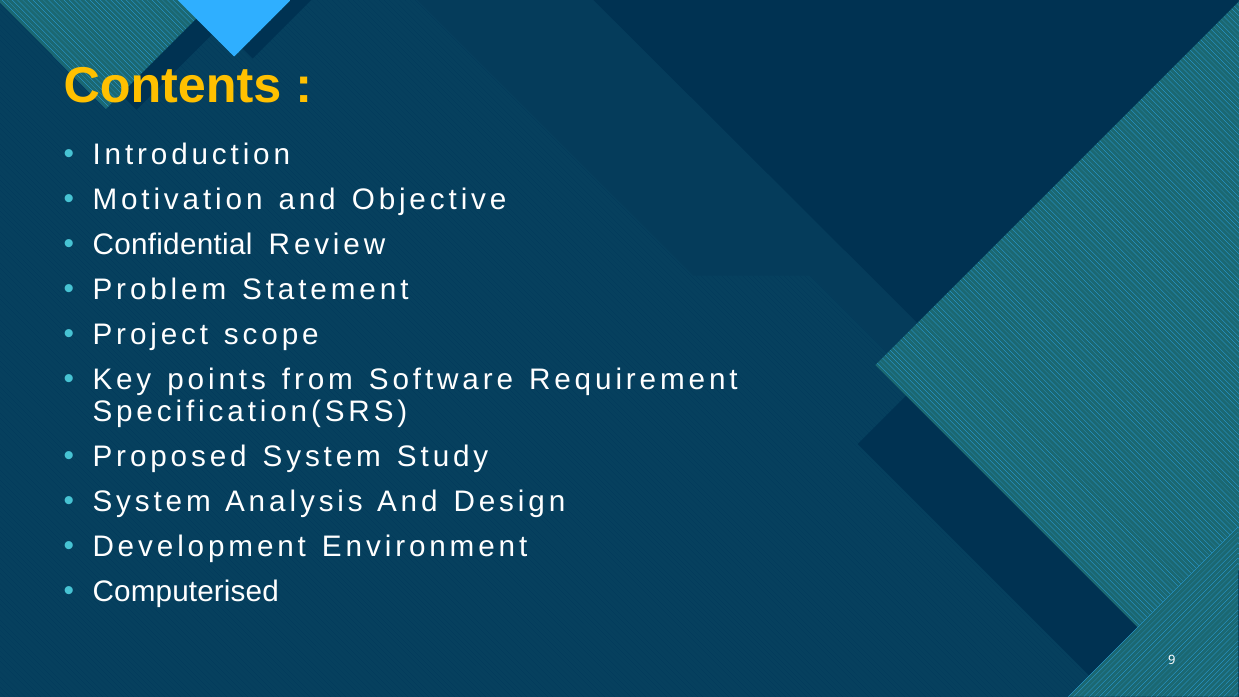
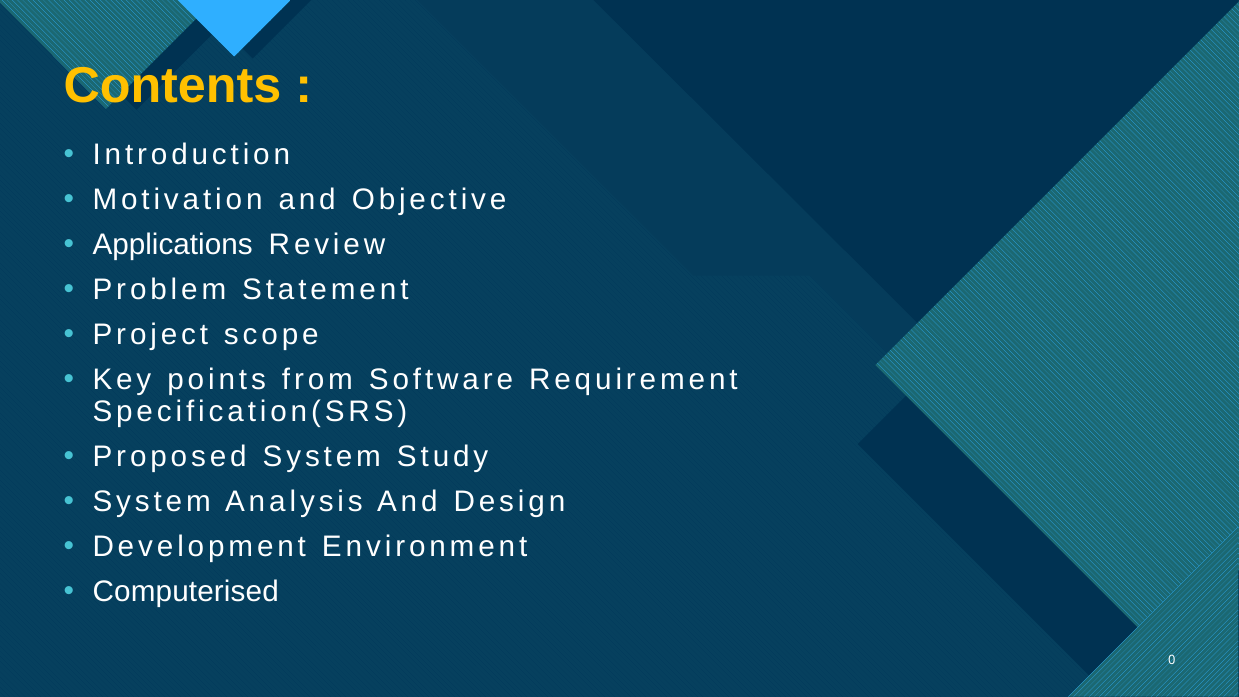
Confidential: Confidential -> Applications (173, 245)
9: 9 -> 0 (1172, 660)
